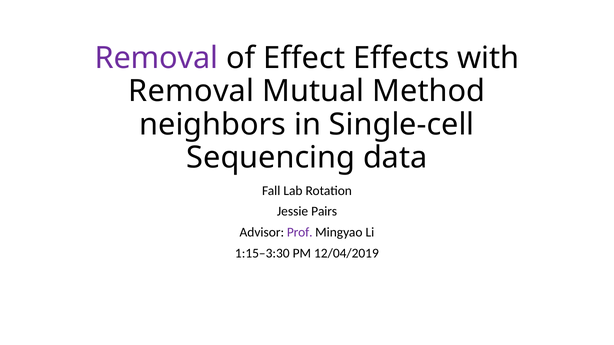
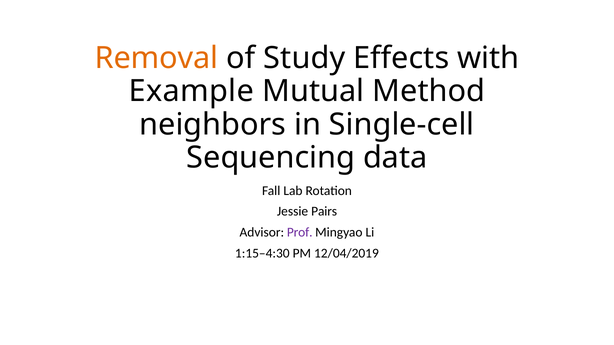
Removal colour: purple -> orange (156, 58)
Effect: Effect -> Study (304, 58)
Removal: Removal -> Example (191, 91)
1:15–3:30: 1:15–3:30 -> 1:15–4:30 (262, 254)
